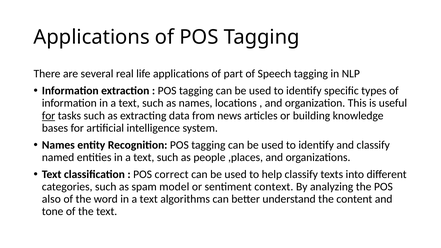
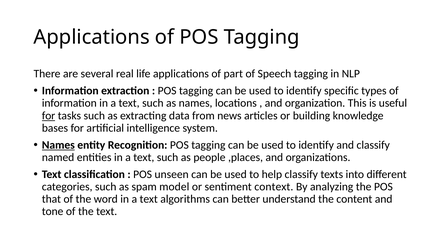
Names underline: none -> present (58, 145)
correct: correct -> unseen (172, 174)
also: also -> that (51, 199)
